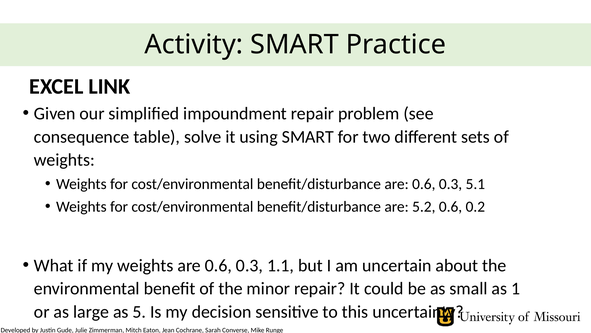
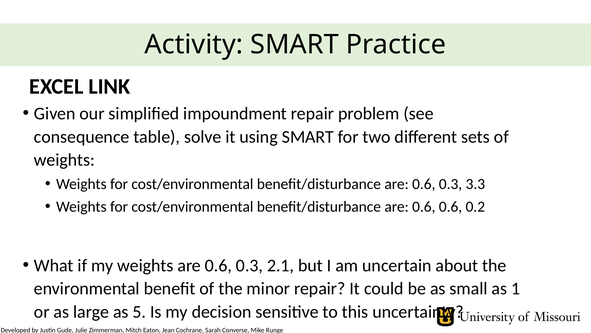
5.1: 5.1 -> 3.3 (475, 184)
5.2: 5.2 -> 0.6 (424, 207)
1.1: 1.1 -> 2.1 (281, 265)
